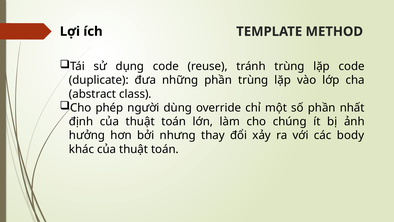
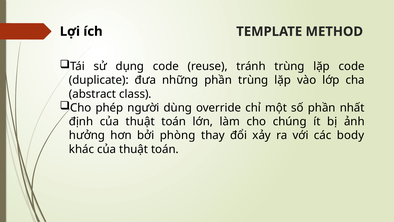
nhưng: nhưng -> phòng (178, 135)
